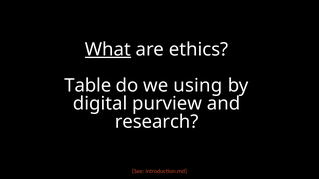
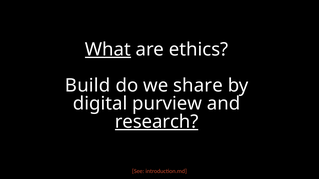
Table: Table -> Build (88, 86)
using: using -> share (198, 86)
research underline: none -> present (157, 122)
